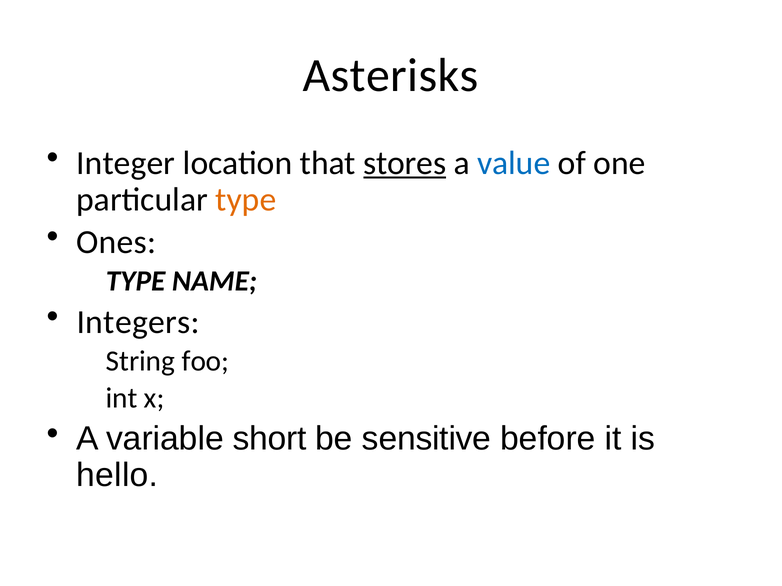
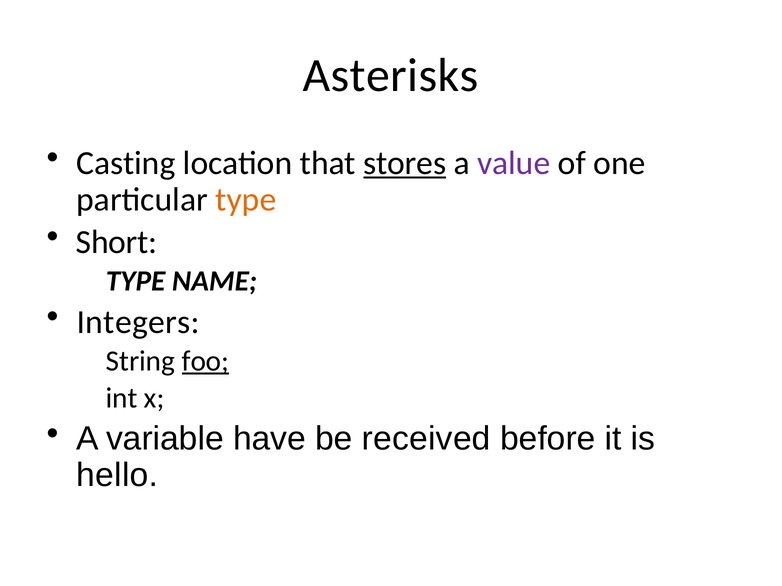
Integer: Integer -> Casting (126, 163)
value colour: blue -> purple (514, 163)
Ones: Ones -> Short (117, 242)
foo underline: none -> present (205, 361)
short: short -> have (270, 439)
sensitive: sensitive -> received (426, 439)
